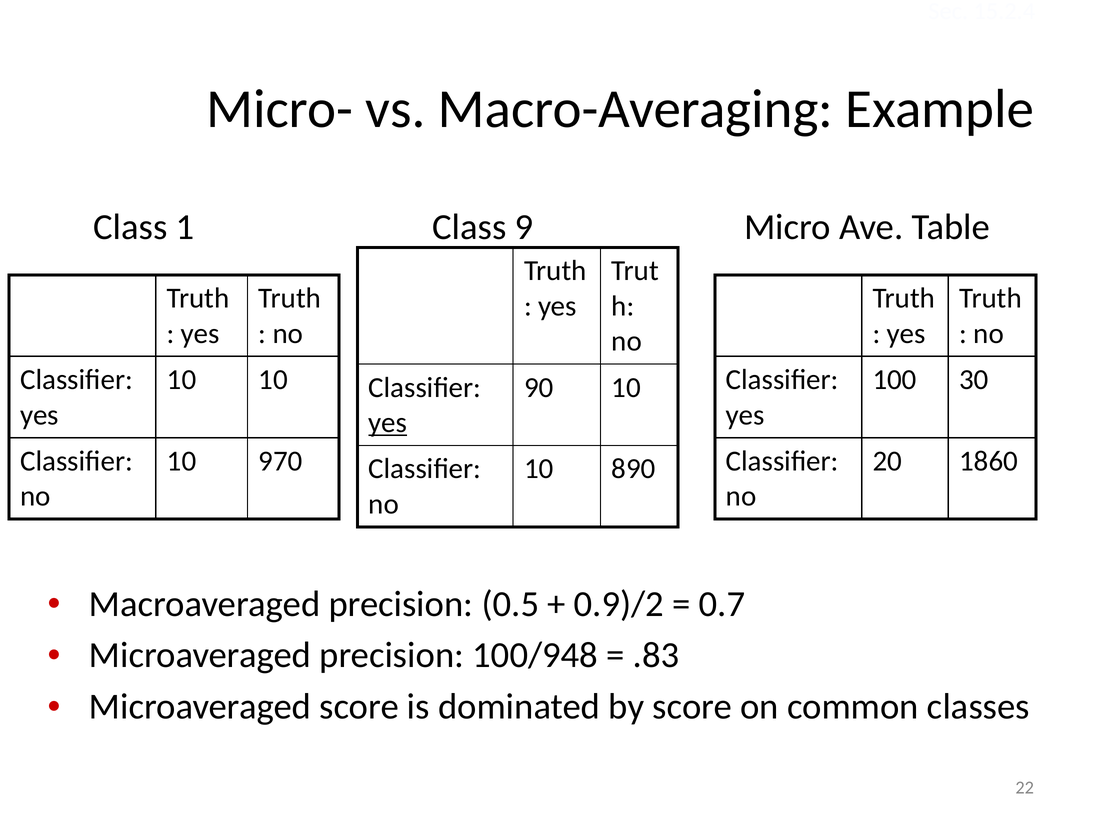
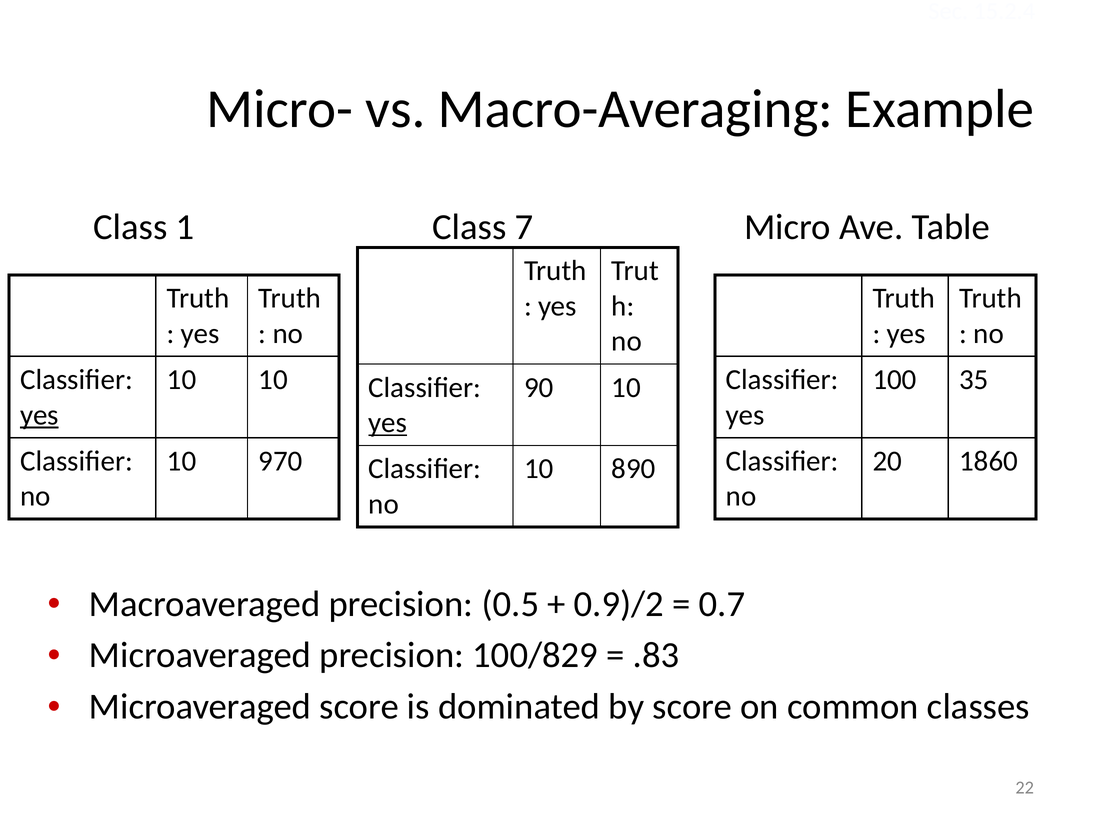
9: 9 -> 7 (524, 227)
30: 30 -> 35 (974, 380)
yes underline: none -> present (39, 415)
100/948: 100/948 -> 100/829 (535, 655)
